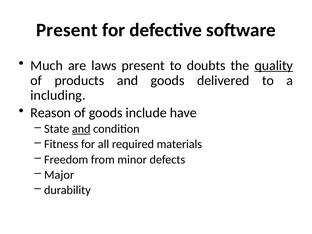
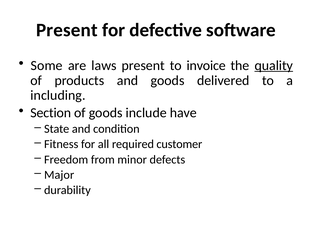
Much: Much -> Some (47, 65)
doubts: doubts -> invoice (206, 65)
Reason: Reason -> Section (51, 113)
and underline: present -> none (81, 129)
materials: materials -> customer (179, 144)
